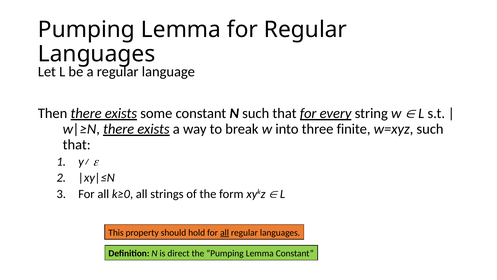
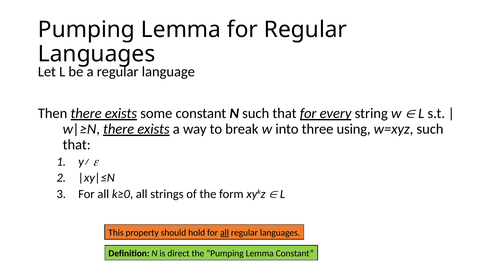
finite: finite -> using (354, 129)
